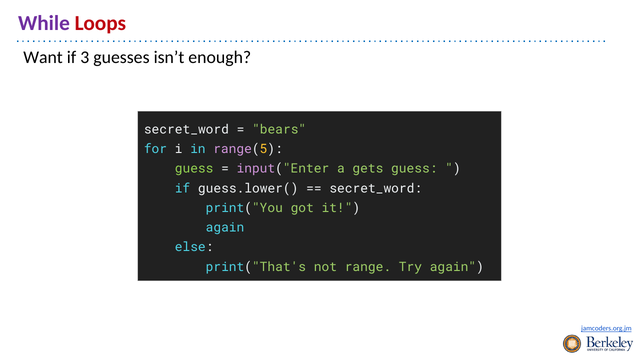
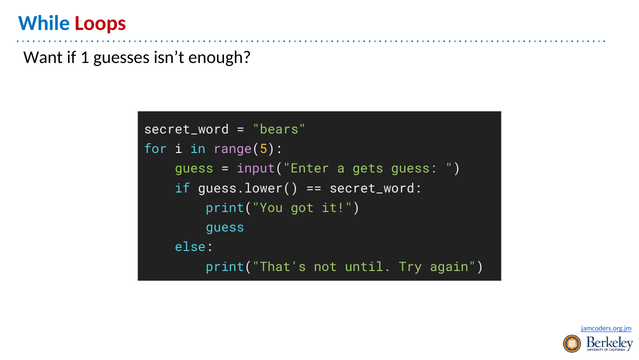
While colour: purple -> blue (44, 23)
3: 3 -> 1 (85, 57)
again: again -> guess (225, 227)
range: range -> until (368, 266)
